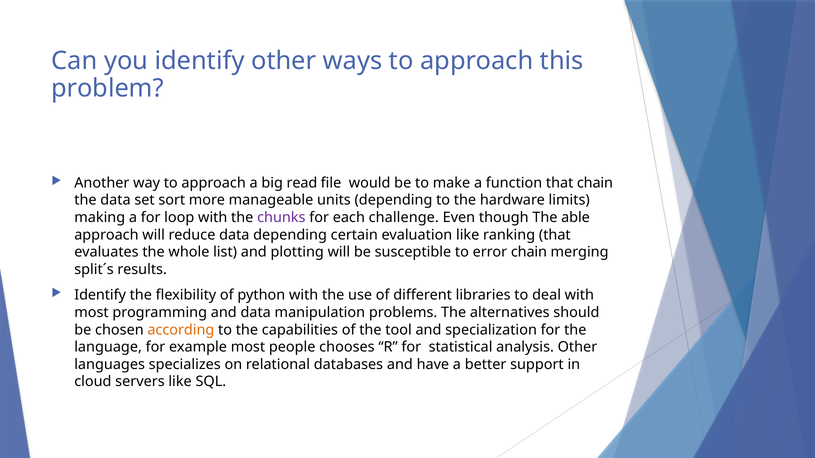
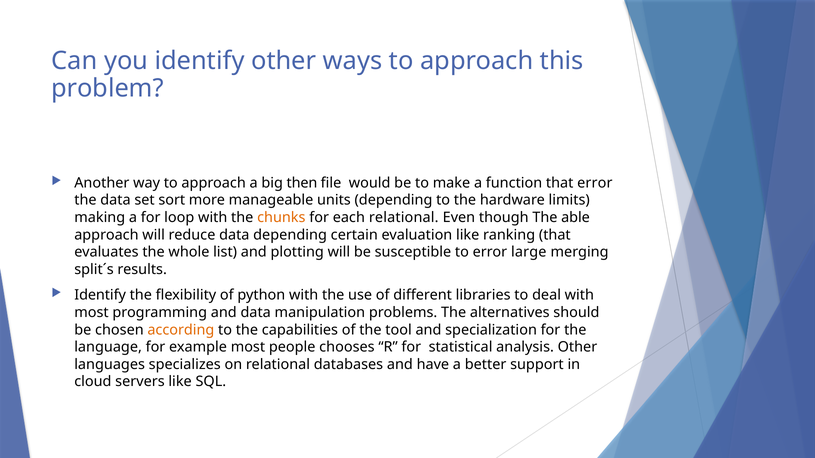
read: read -> then (302, 183)
that chain: chain -> error (595, 183)
chunks colour: purple -> orange (281, 218)
each challenge: challenge -> relational (404, 218)
error chain: chain -> large (529, 252)
